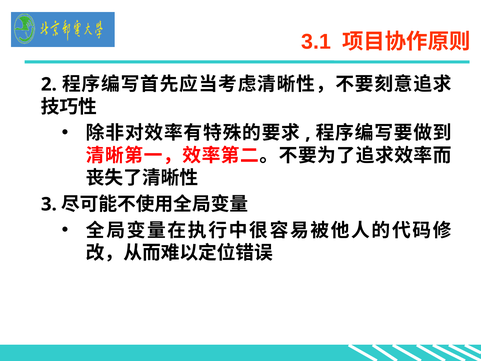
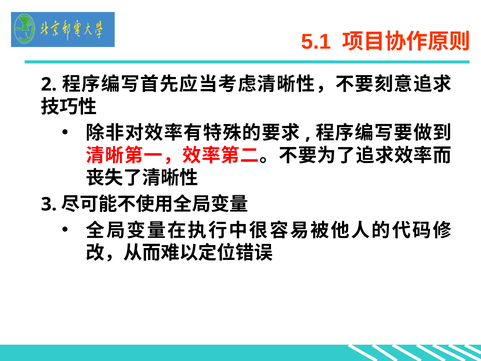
3.1: 3.1 -> 5.1 (316, 42)
